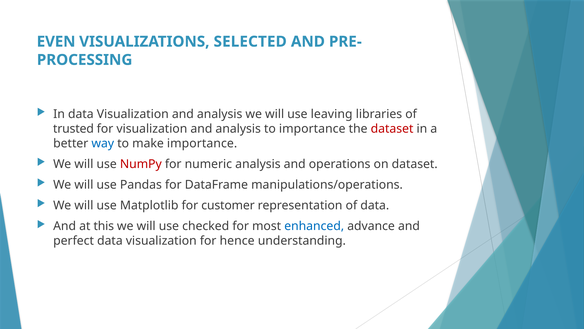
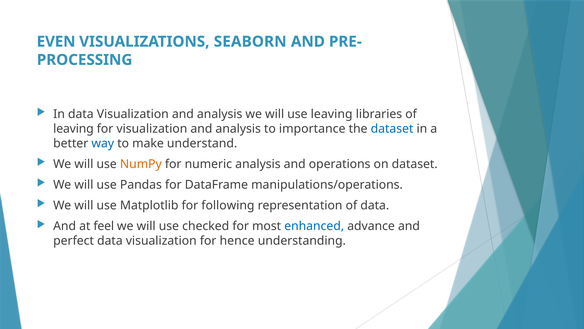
SELECTED: SELECTED -> SEABORN (250, 42)
trusted: trusted -> leaving (73, 128)
dataset colour: red -> blue (392, 128)
make importance: importance -> understand (202, 143)
NumPy colour: red -> orange (141, 164)
customer: customer -> following (228, 205)
this: this -> feel (104, 226)
